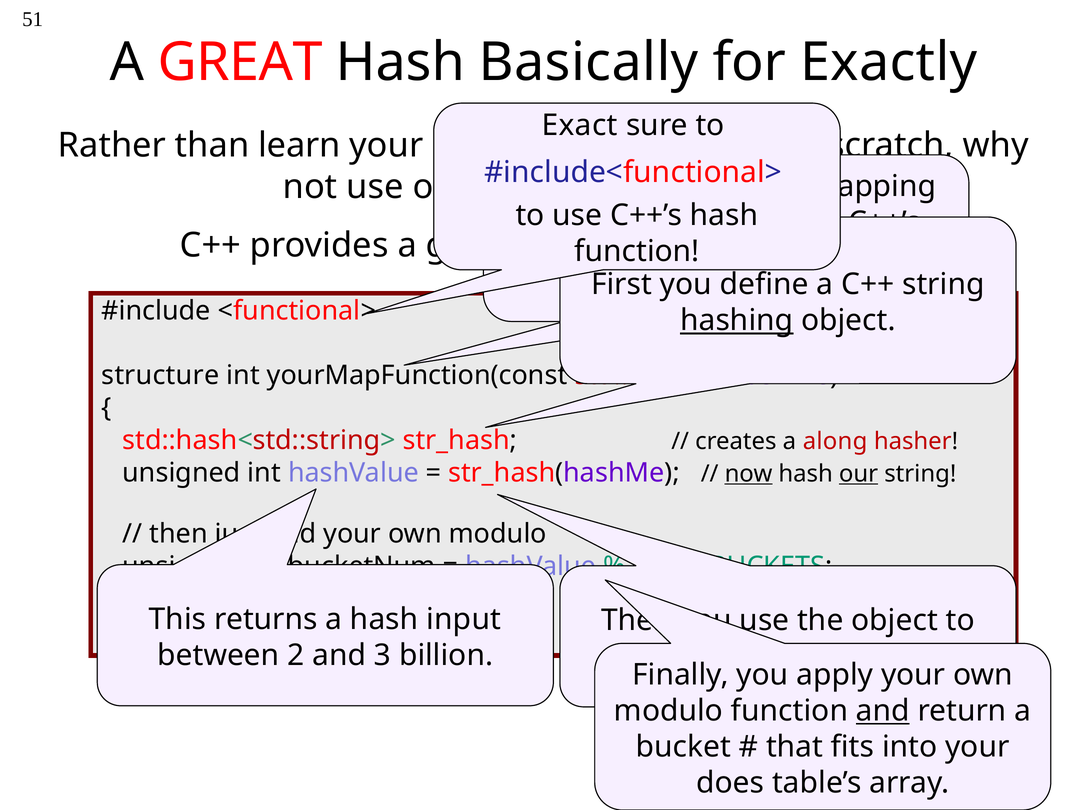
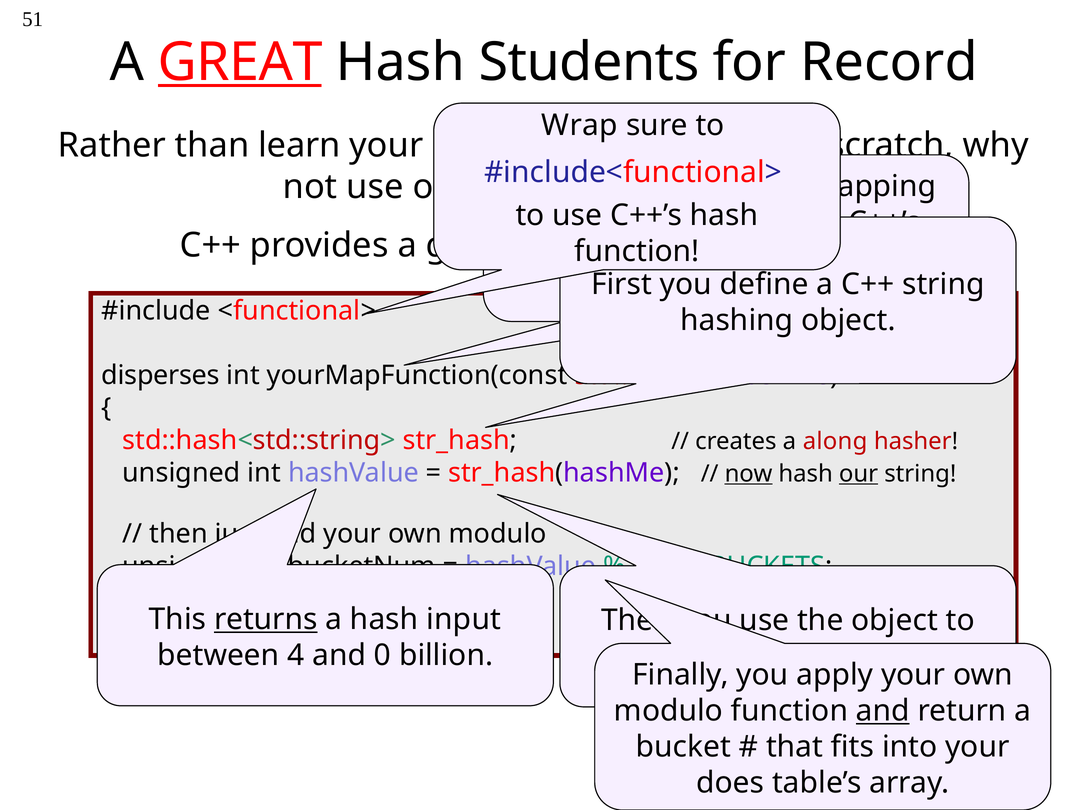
GREAT underline: none -> present (240, 62)
Basically: Basically -> Students (589, 62)
Exactly: Exactly -> Record (889, 62)
Exact: Exact -> Wrap (580, 125)
hashing underline: present -> none (737, 320)
structure: structure -> disperses (161, 375)
returns underline: none -> present (266, 619)
2: 2 -> 4 (296, 655)
3: 3 -> 0 (383, 655)
